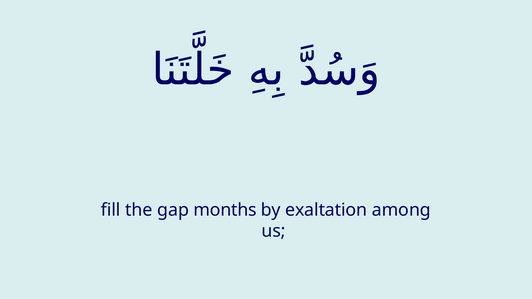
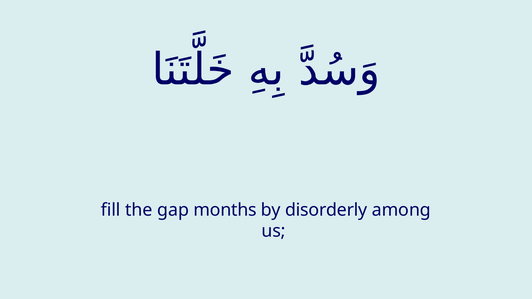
exaltation: exaltation -> disorderly (326, 210)
